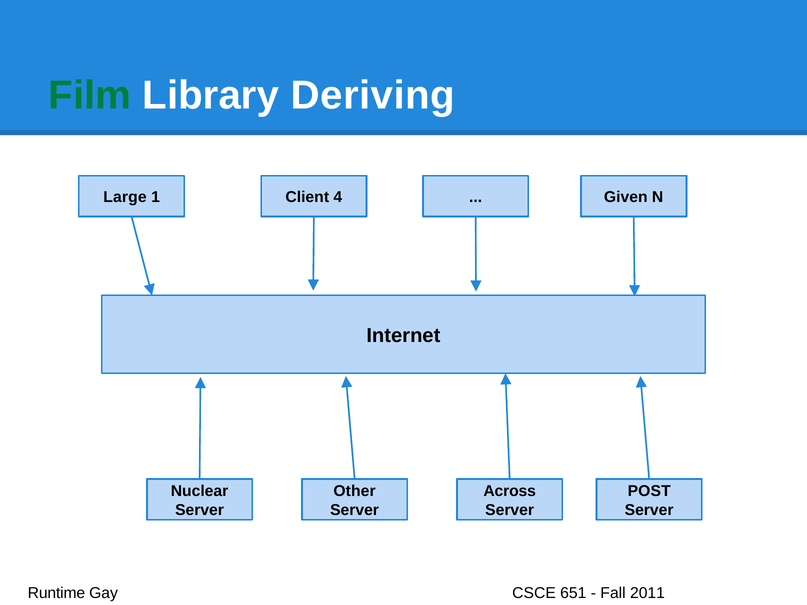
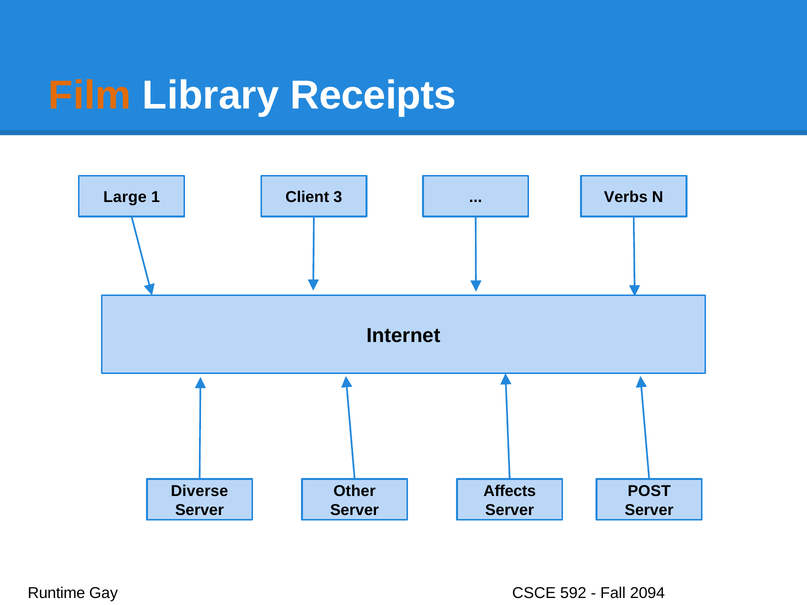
Film colour: green -> orange (90, 96)
Deriving: Deriving -> Receipts (373, 96)
4: 4 -> 3 (338, 197)
Given: Given -> Verbs (626, 197)
Nuclear: Nuclear -> Diverse (199, 491)
Across: Across -> Affects (510, 491)
651: 651 -> 592 (573, 593)
2011: 2011 -> 2094 (647, 593)
